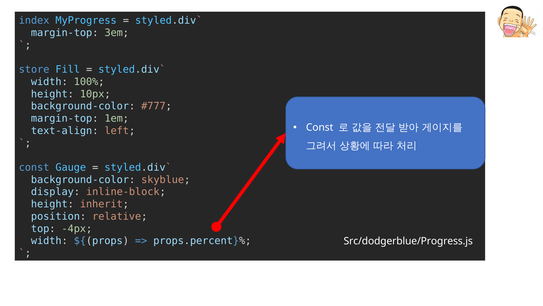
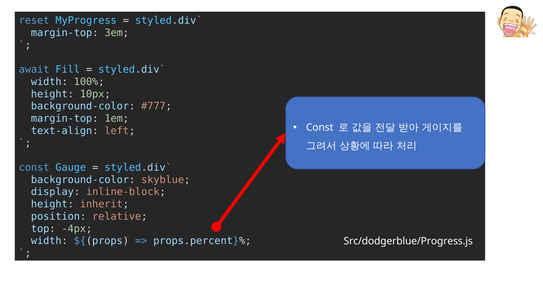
index: index -> reset (34, 21)
store: store -> await (34, 69)
